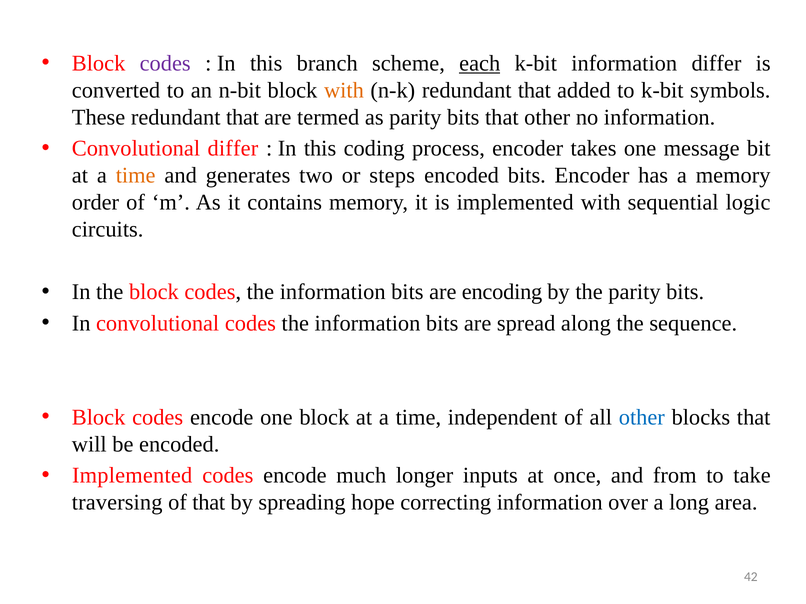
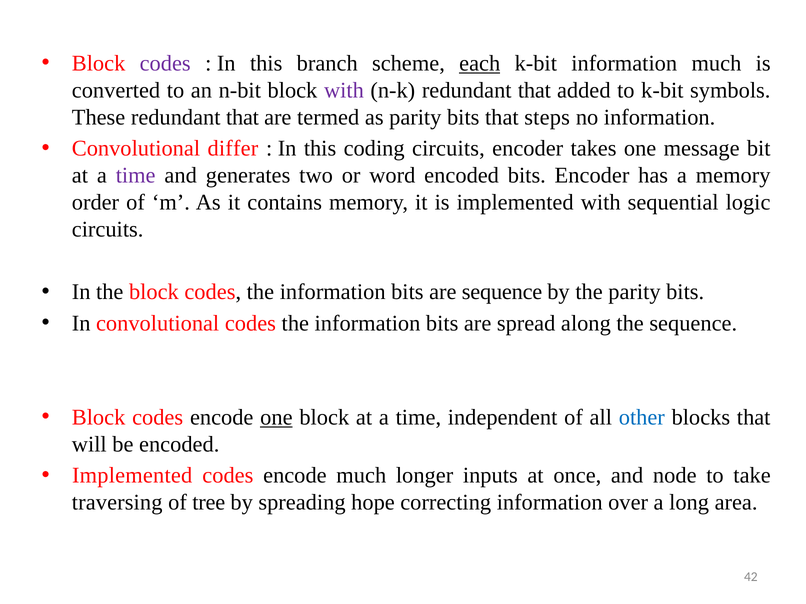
information differ: differ -> much (716, 63)
with colour: orange -> purple (344, 90)
that other: other -> steps (547, 117)
coding process: process -> circuits (448, 149)
time colour: orange -> purple (136, 176)
steps: steps -> word (392, 176)
are encoding: encoding -> sequence (502, 292)
one underline: none -> present (276, 418)
from: from -> node (675, 476)
of that: that -> tree (209, 503)
